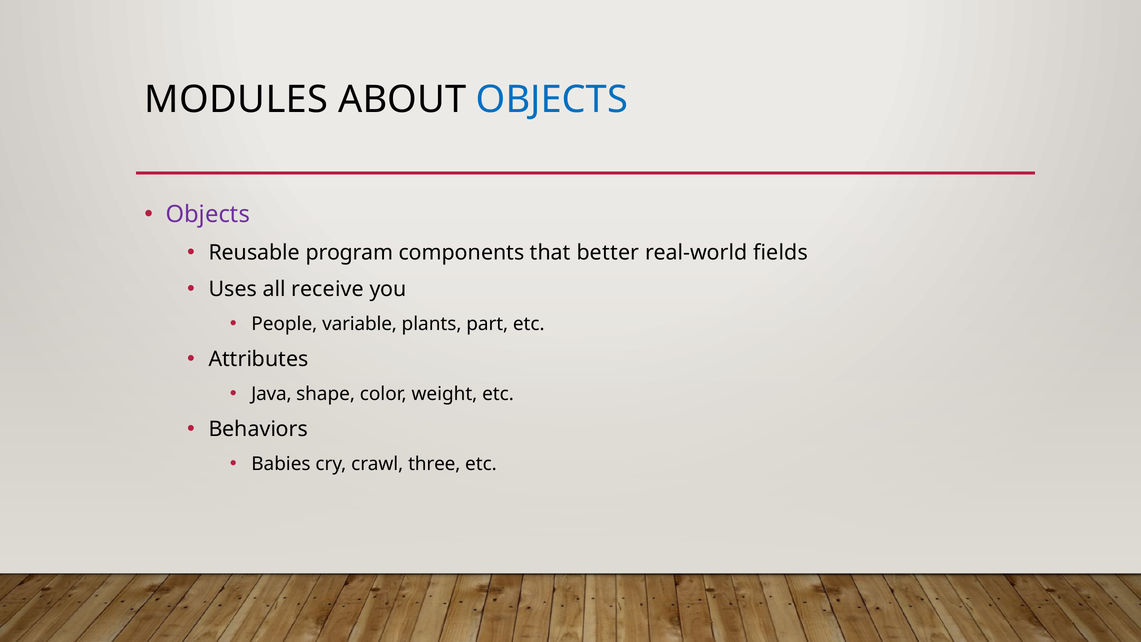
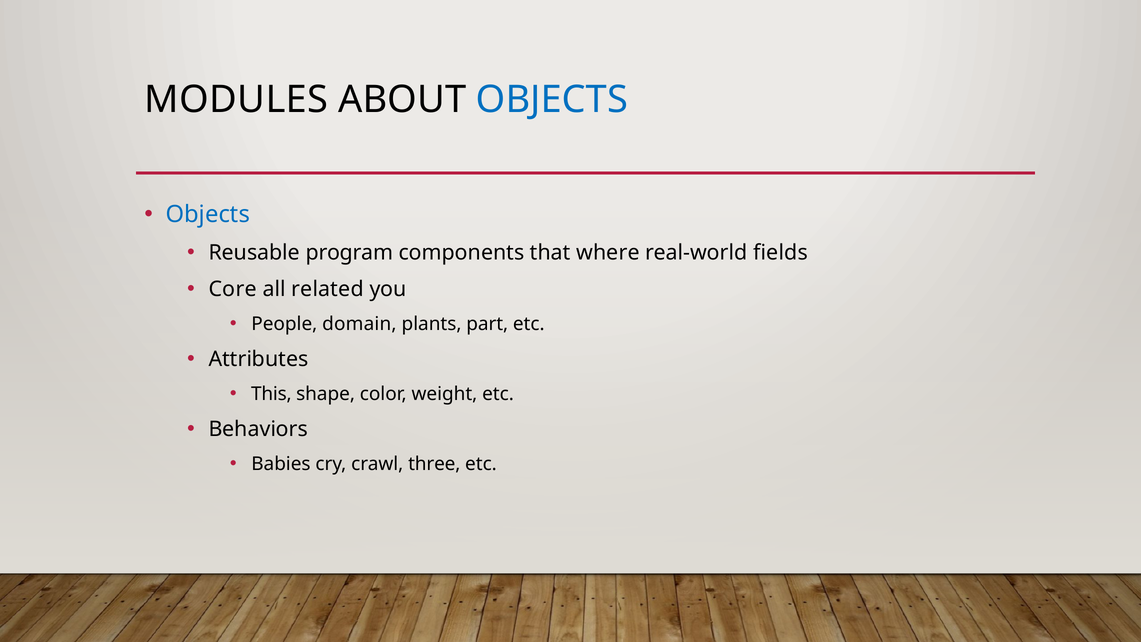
Objects colour: purple -> blue (208, 215)
better: better -> where (608, 253)
Uses: Uses -> Core (233, 289)
receive: receive -> related (328, 289)
variable: variable -> domain (359, 324)
Java: Java -> This (271, 394)
